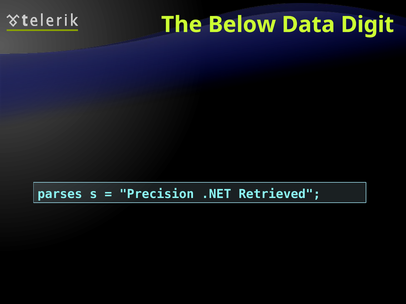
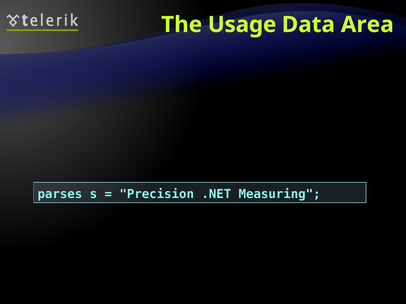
Below: Below -> Usage (242, 25)
Digit: Digit -> Area (367, 25)
Retrieved: Retrieved -> Measuring (280, 194)
